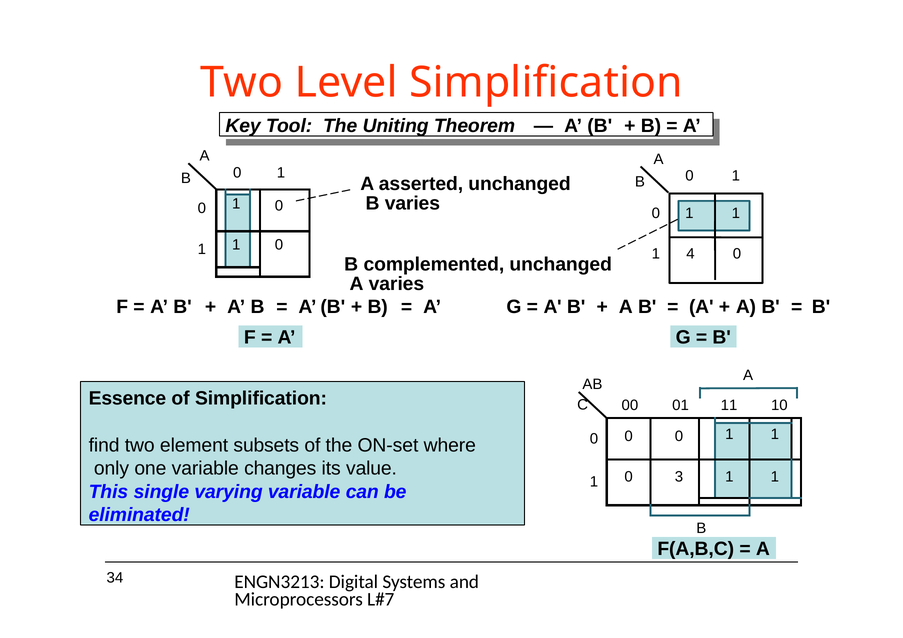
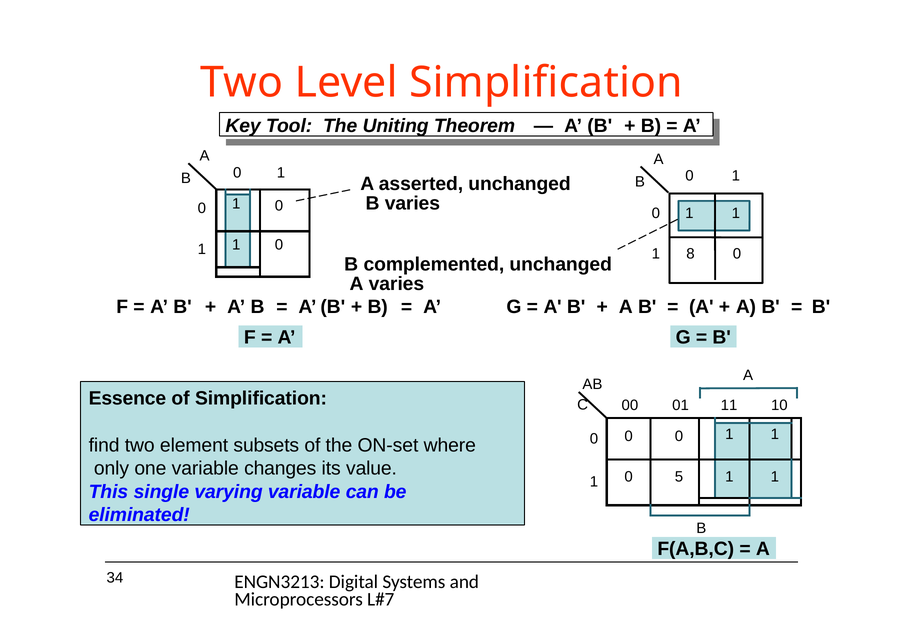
4: 4 -> 8 (690, 254)
3: 3 -> 5 (679, 477)
